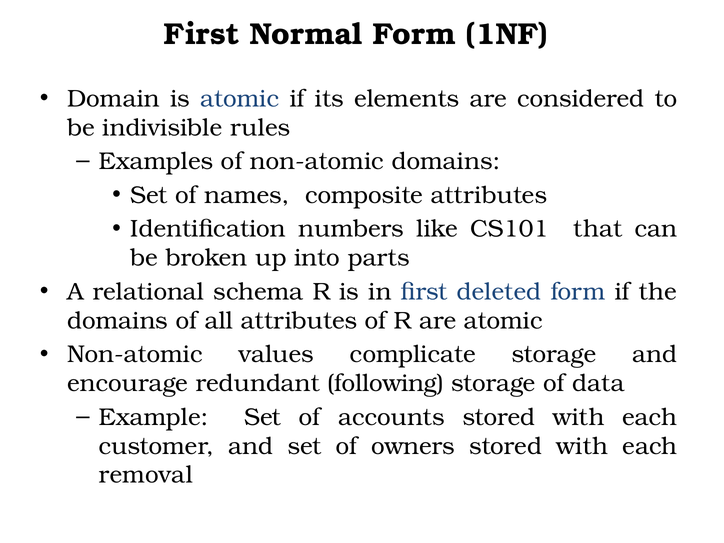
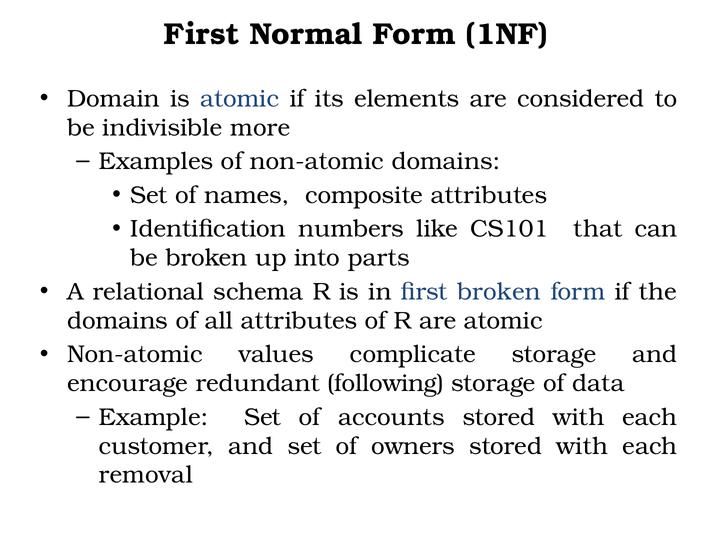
rules: rules -> more (260, 128)
first deleted: deleted -> broken (499, 292)
